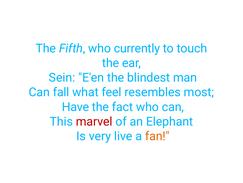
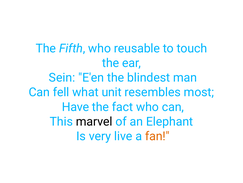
currently: currently -> reusable (137, 48)
fall: fall -> fell (61, 92)
feel: feel -> unit (112, 92)
marvel colour: red -> black (94, 121)
